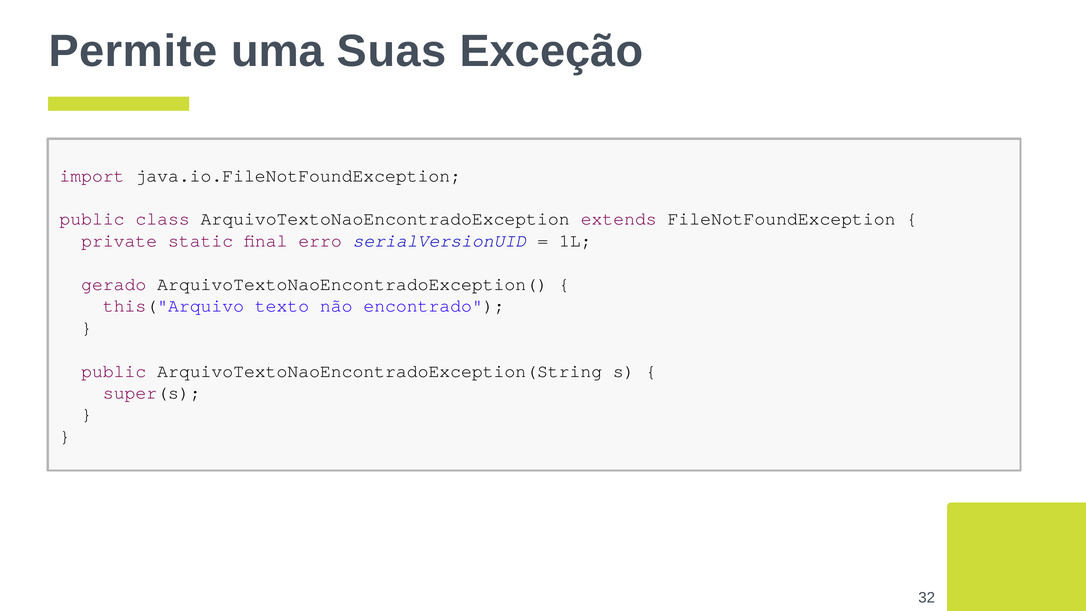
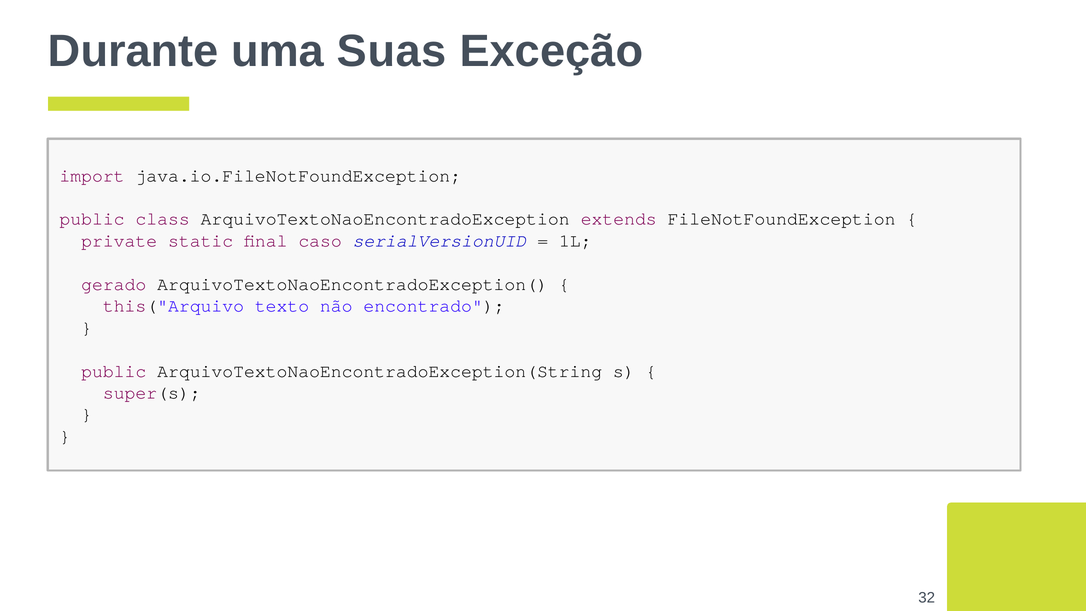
Permite: Permite -> Durante (133, 52)
erro: erro -> caso (320, 241)
